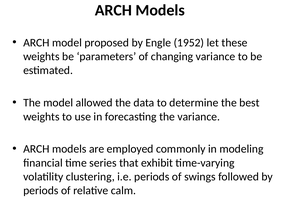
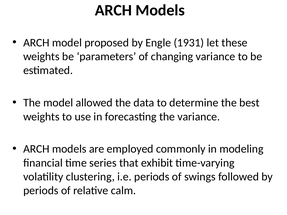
1952: 1952 -> 1931 (189, 43)
